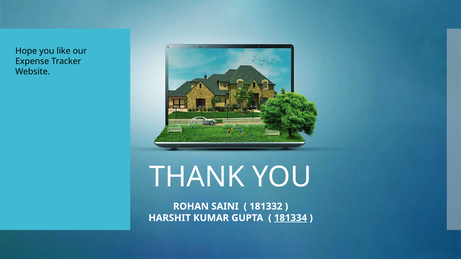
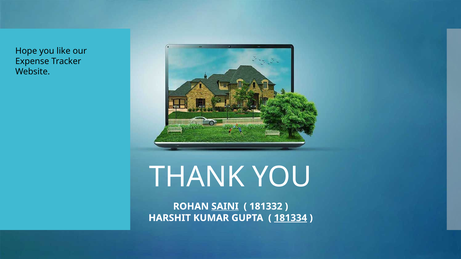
SAINI underline: none -> present (225, 207)
